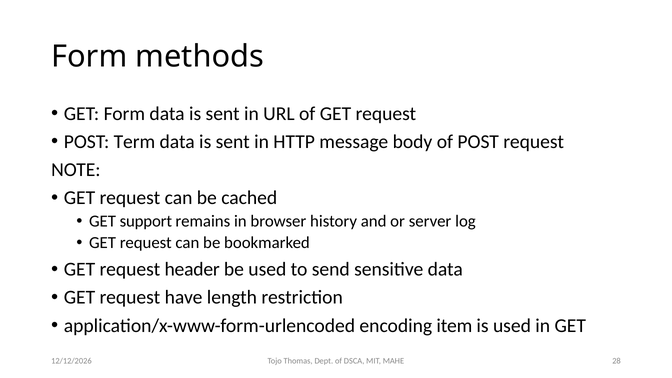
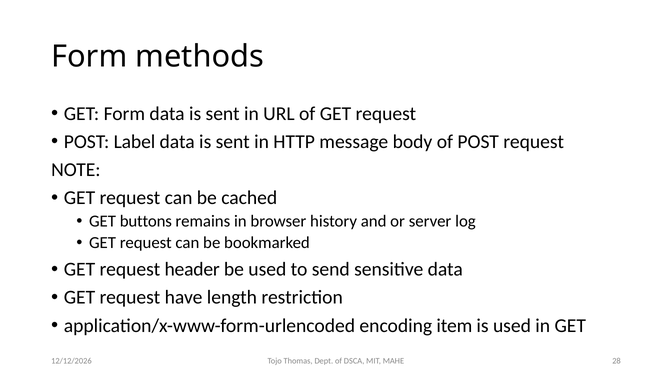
Term: Term -> Label (134, 142)
support: support -> buttons (146, 221)
